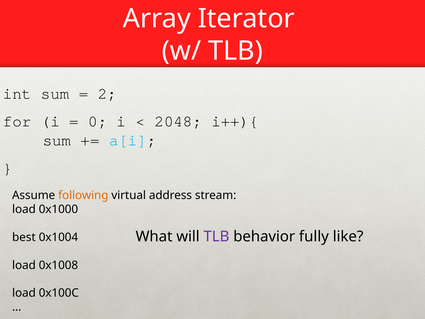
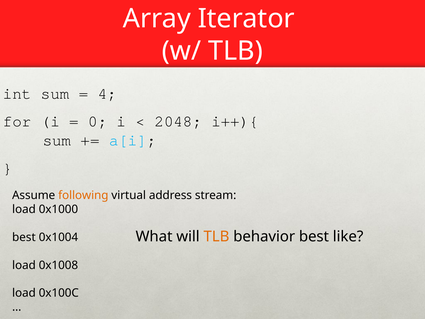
2: 2 -> 4 (107, 94)
TLB colour: purple -> orange (216, 236)
behavior fully: fully -> best (314, 236)
